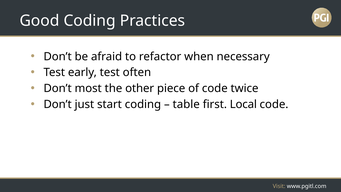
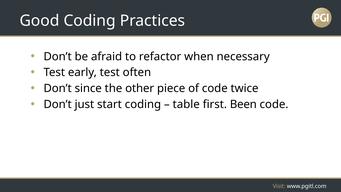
most: most -> since (88, 88)
Local: Local -> Been (243, 104)
